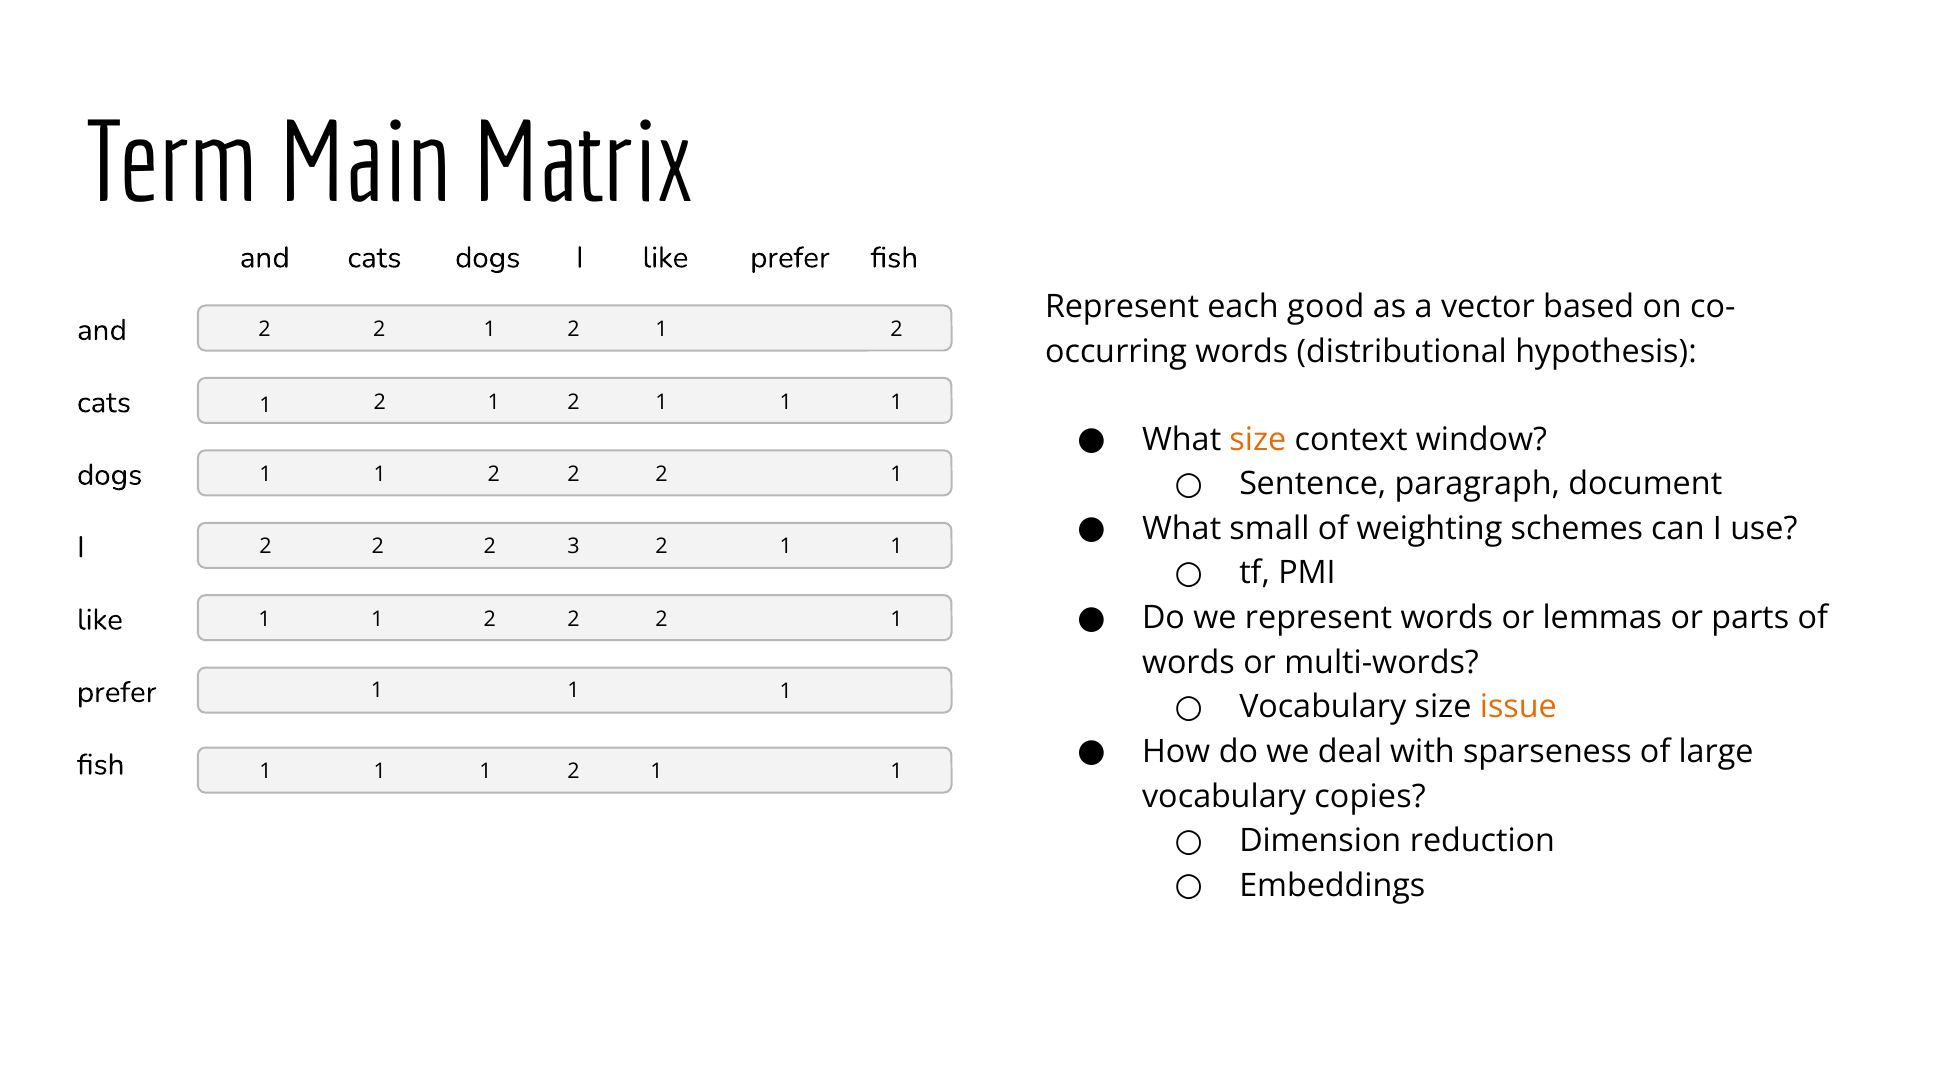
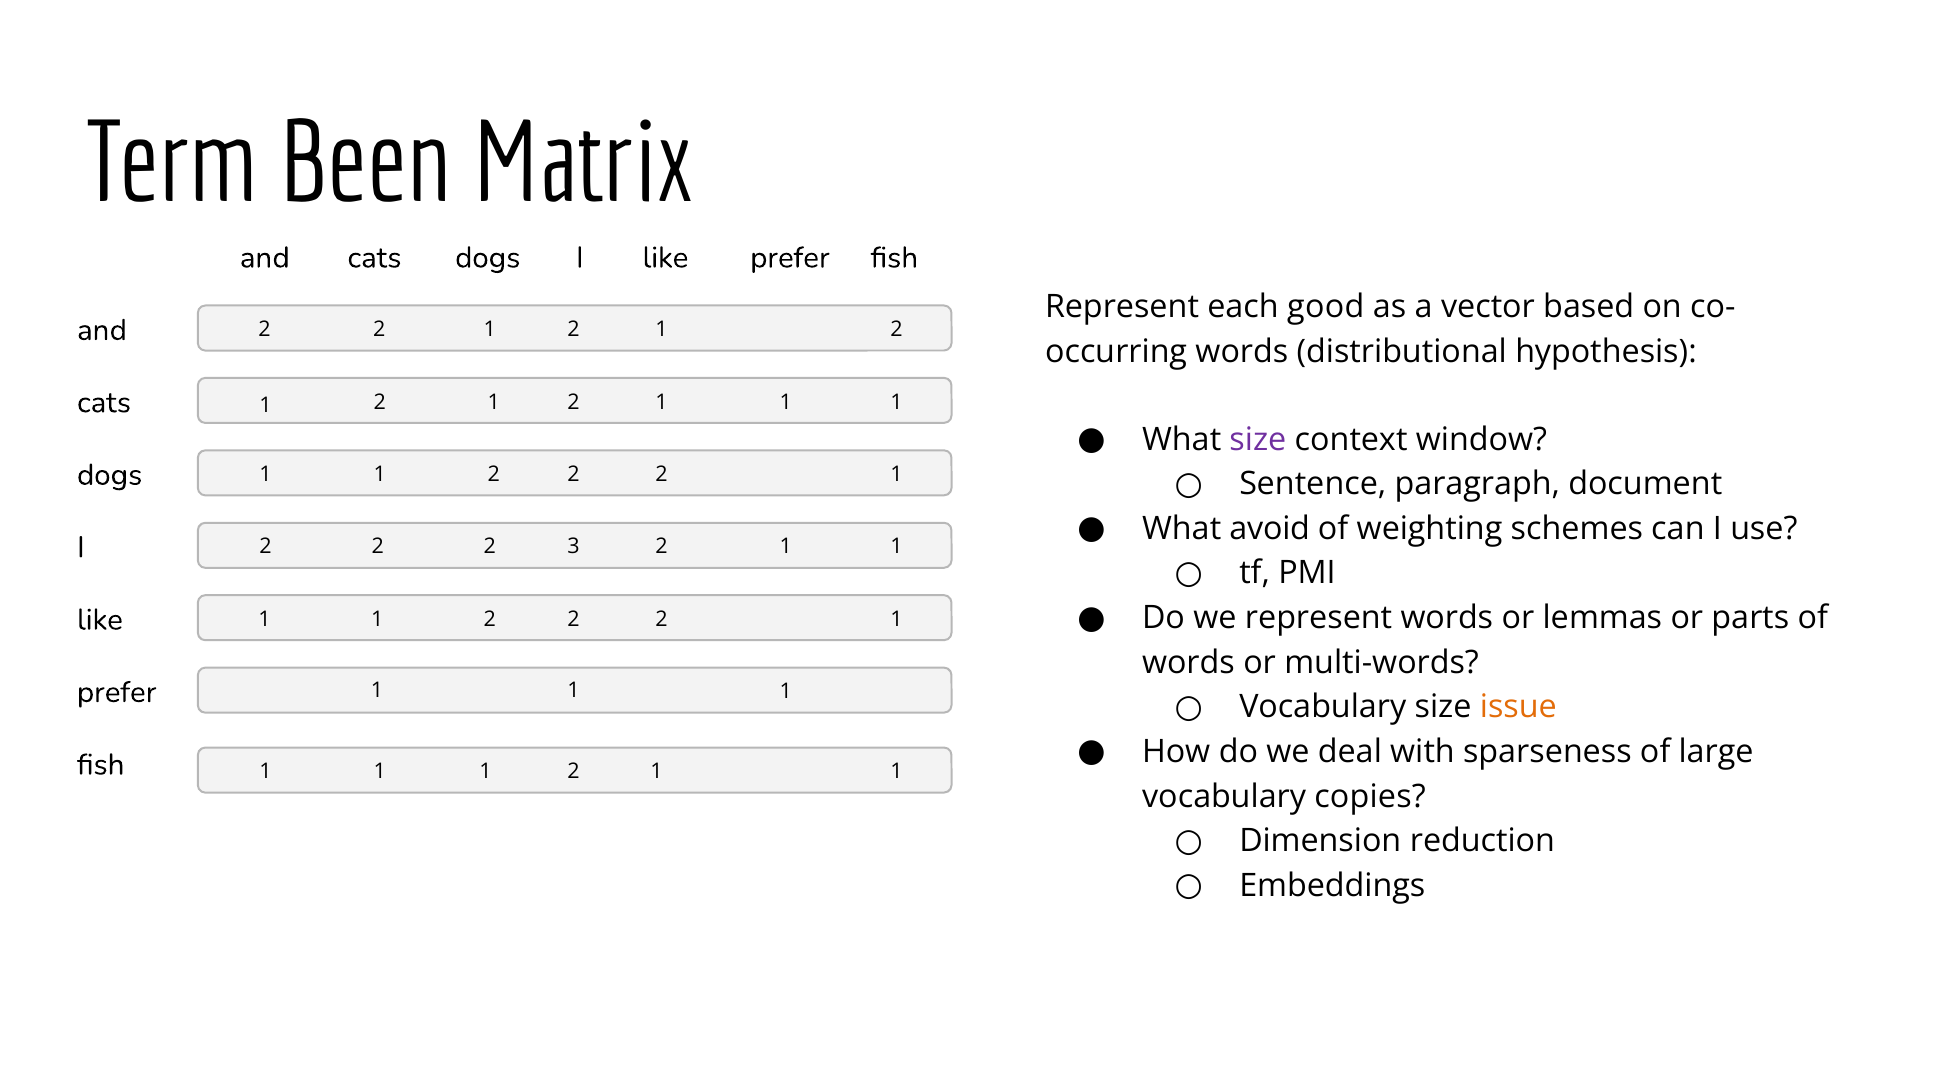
Main: Main -> Been (365, 164)
size colour: orange -> purple (1258, 439)
small: small -> avoid (1270, 529)
